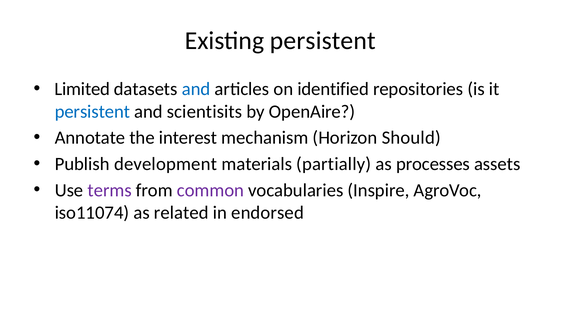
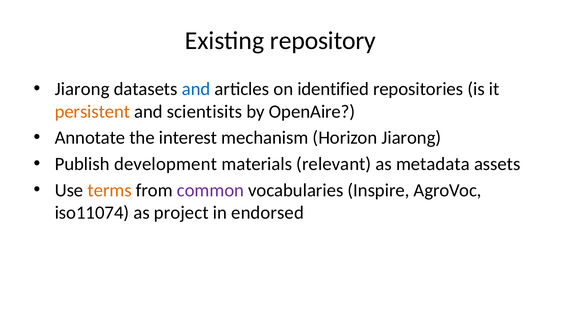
Existing persistent: persistent -> repository (323, 41)
Limited: Limited -> Jiarong (82, 89)
persistent colour: blue -> orange (92, 111)
Horizon Should: Should -> Jiarong (411, 138)
partially: partially -> relevant (334, 164)
processes: processes -> metadata (433, 164)
terms colour: purple -> orange (110, 190)
related: related -> project (181, 212)
